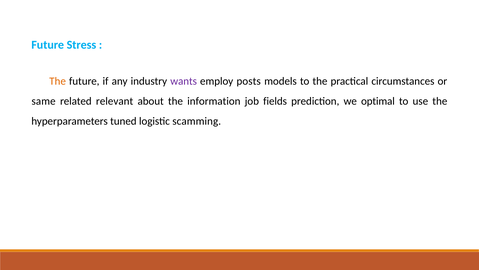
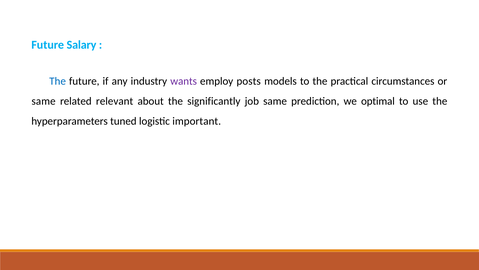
Stress: Stress -> Salary (81, 45)
The colour: orange -> blue (58, 81)
information: information -> significantly (214, 101)
job fields: fields -> same (275, 101)
scamming: scamming -> important (197, 121)
